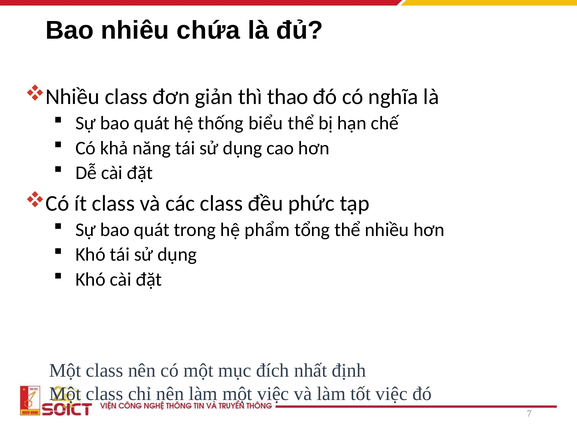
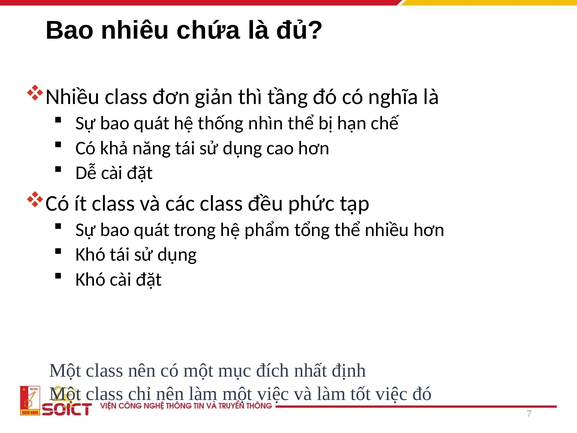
thao: thao -> tầng (288, 97)
biểu: biểu -> nhìn (266, 123)
